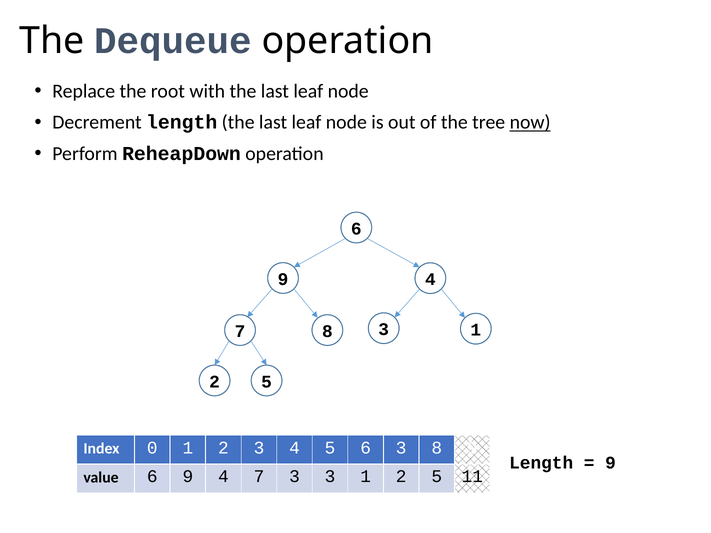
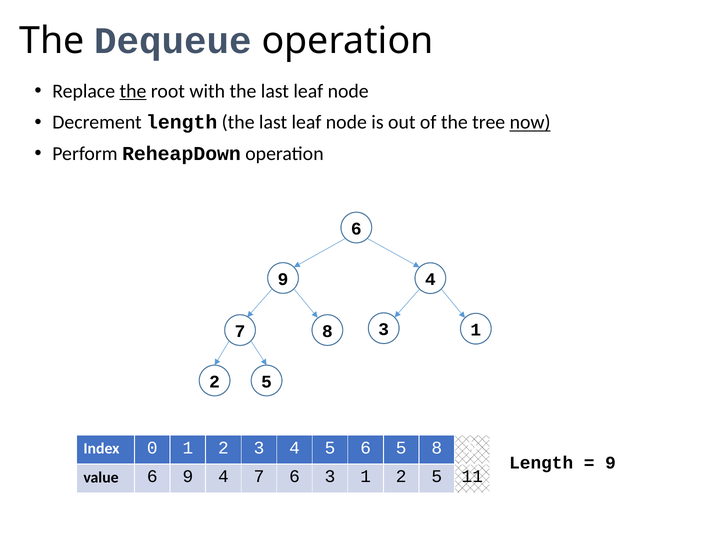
the underline: none -> present (133, 91)
6 3: 3 -> 5 (401, 448)
7 3: 3 -> 6 (295, 477)
